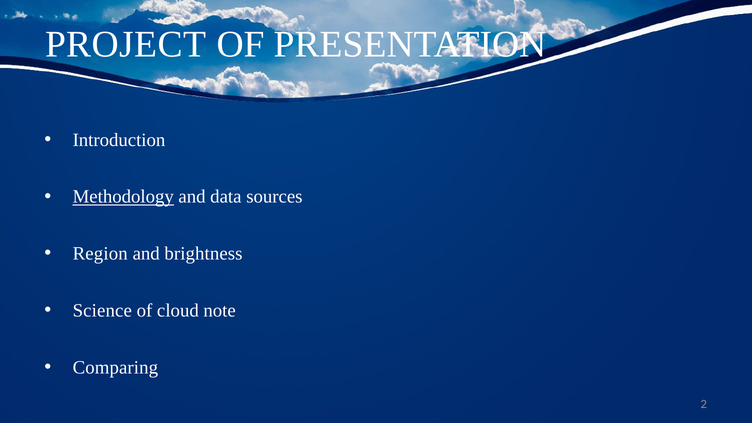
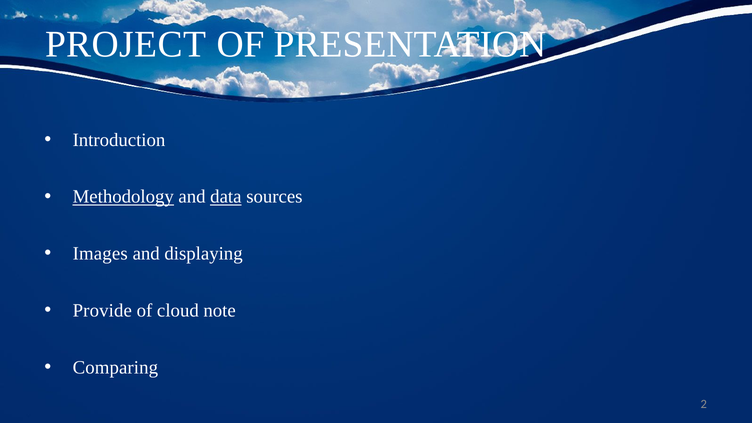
data underline: none -> present (226, 197)
Region: Region -> Images (100, 254)
brightness: brightness -> displaying (204, 254)
Science: Science -> Provide (102, 310)
